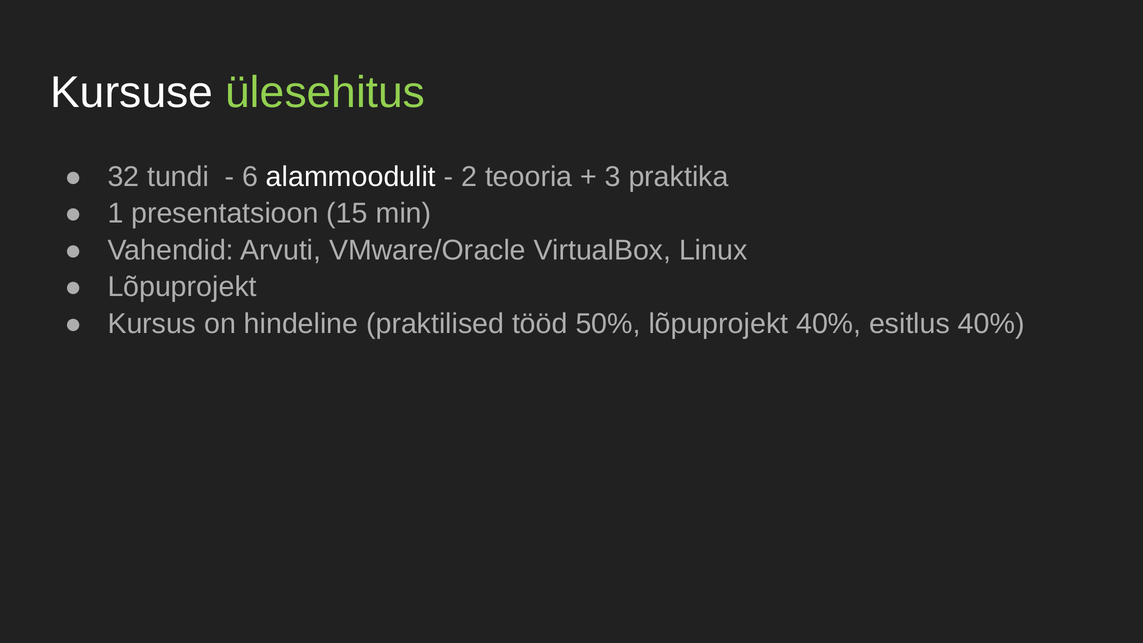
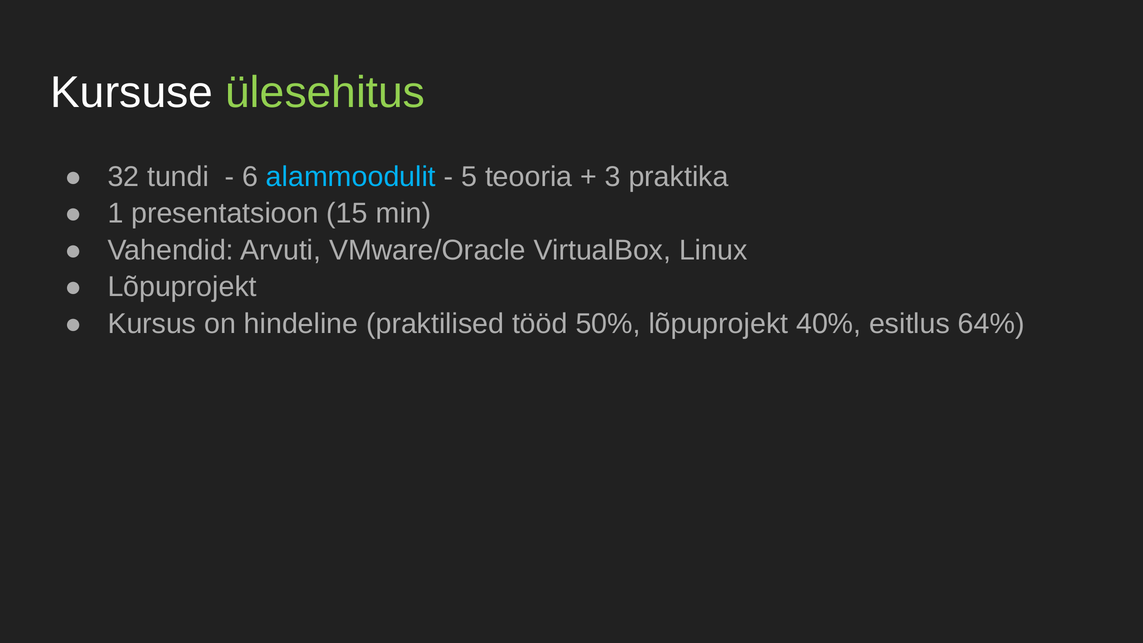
alammoodulit colour: white -> light blue (351, 177)
2: 2 -> 5 (469, 177)
esitlus 40%: 40% -> 64% (991, 324)
